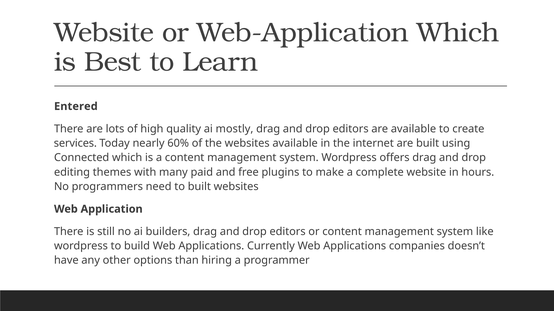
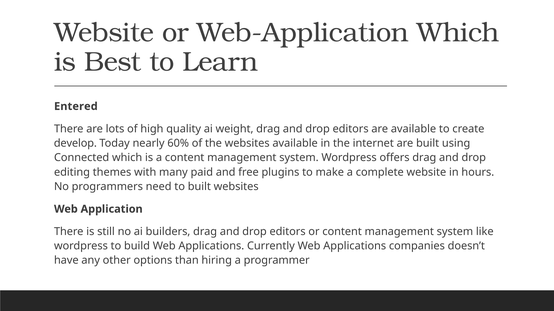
mostly: mostly -> weight (235, 129)
services: services -> develop (75, 144)
